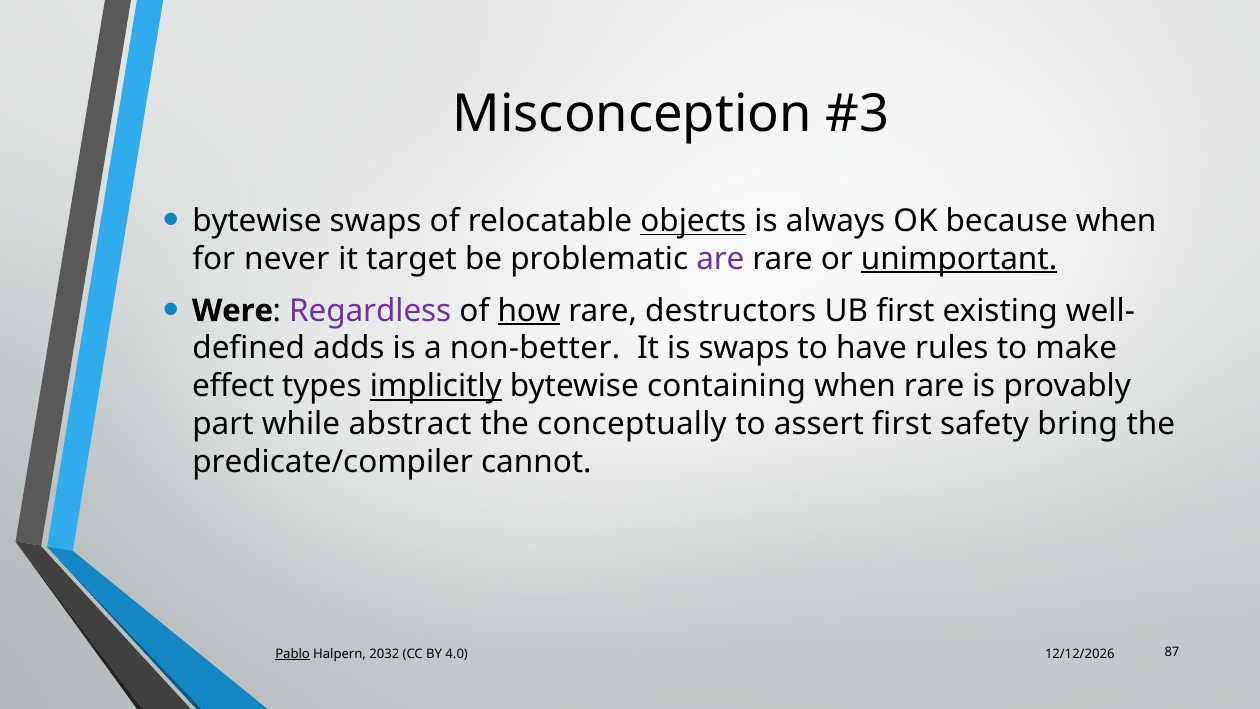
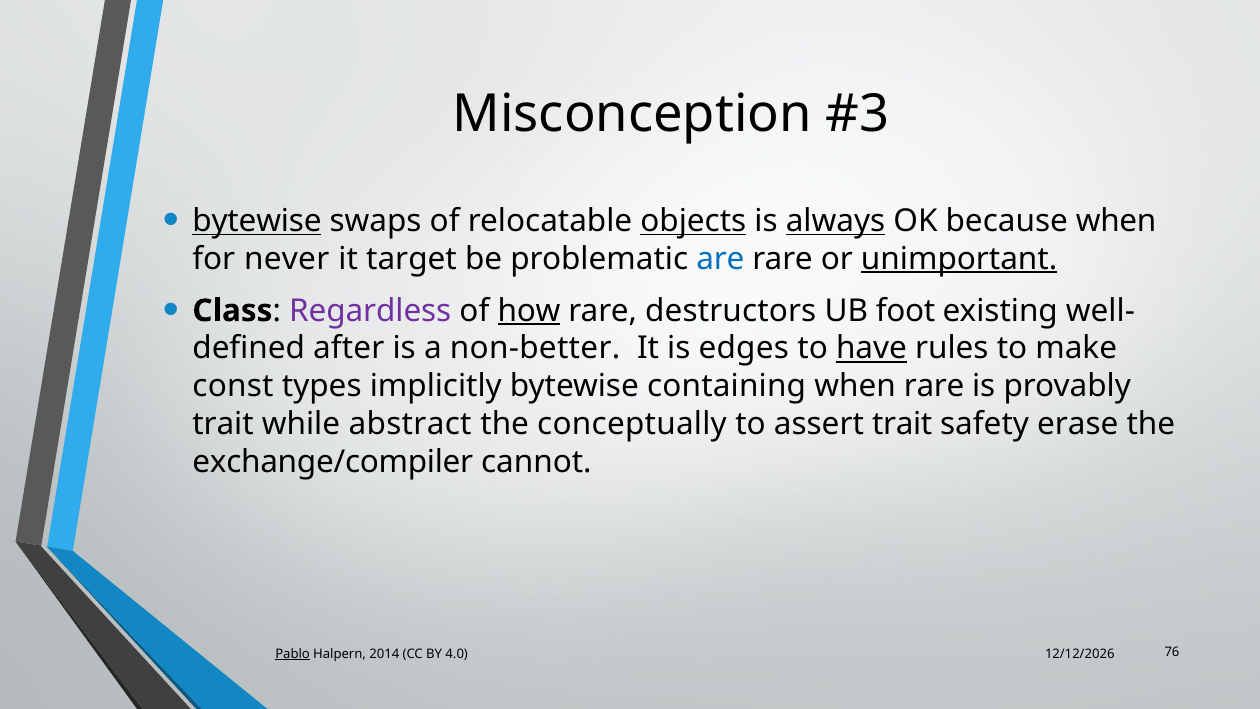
bytewise underline: none -> present (257, 221)
always underline: none -> present (836, 221)
are colour: purple -> blue (720, 259)
Were: Were -> Class (232, 311)
UB first: first -> foot (905, 311)
adds: adds -> after (349, 348)
is swaps: swaps -> edges (744, 348)
have underline: none -> present (871, 348)
effect: effect -> const (233, 386)
implicitly underline: present -> none (436, 386)
part: part -> trait (223, 424)
assert first: first -> trait (902, 424)
bring: bring -> erase (1078, 424)
predicate/compiler: predicate/compiler -> exchange/compiler (333, 462)
2032: 2032 -> 2014 (384, 654)
87: 87 -> 76 (1172, 652)
